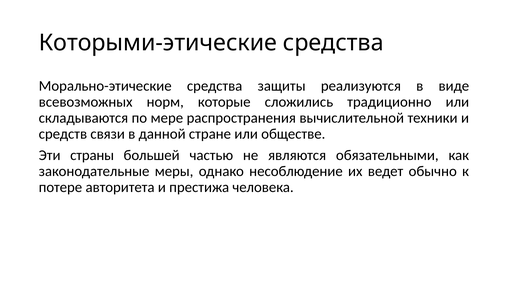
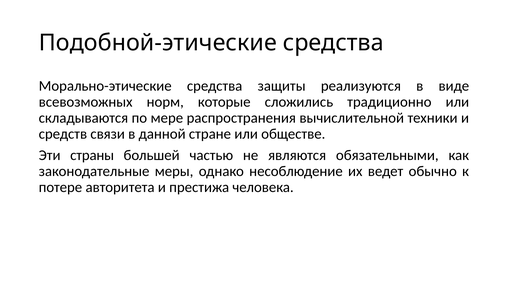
Которыми-этические: Которыми-этические -> Подобной-этические (158, 43)
